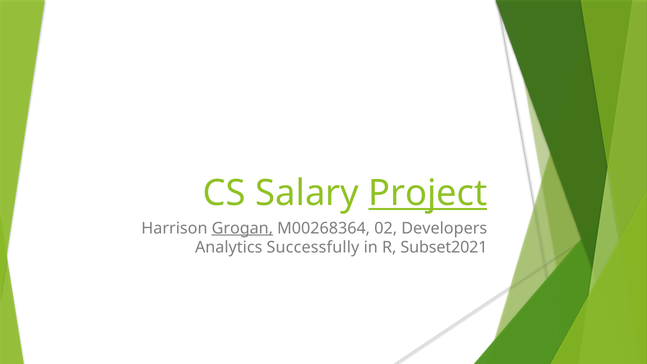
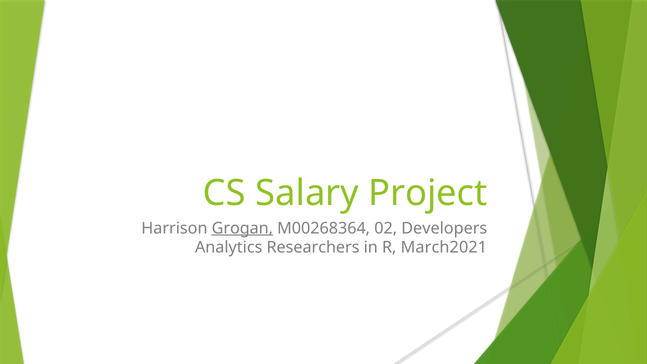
Project underline: present -> none (428, 193)
Successfully: Successfully -> Researchers (313, 248)
Subset2021: Subset2021 -> March2021 (444, 248)
